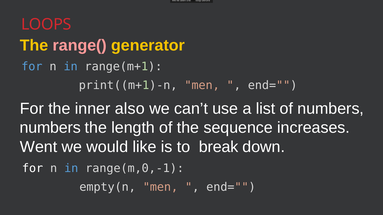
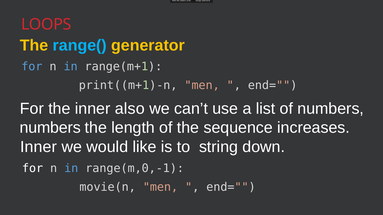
range( colour: pink -> light blue (80, 45)
Went: Went -> Inner (39, 147)
break: break -> string (219, 147)
empty(n: empty(n -> movie(n (108, 187)
